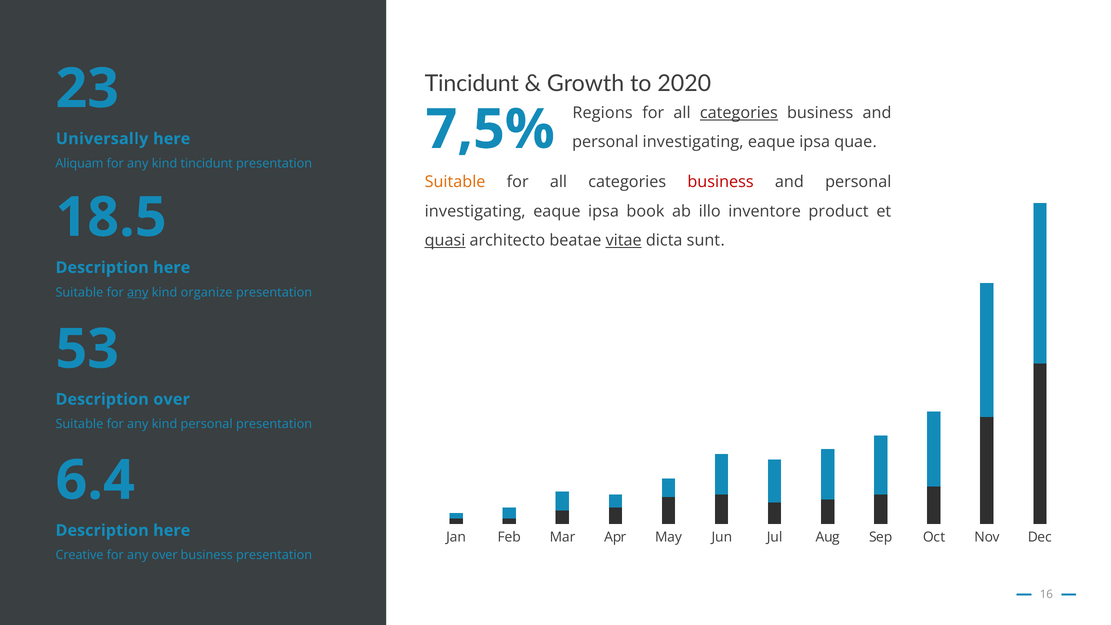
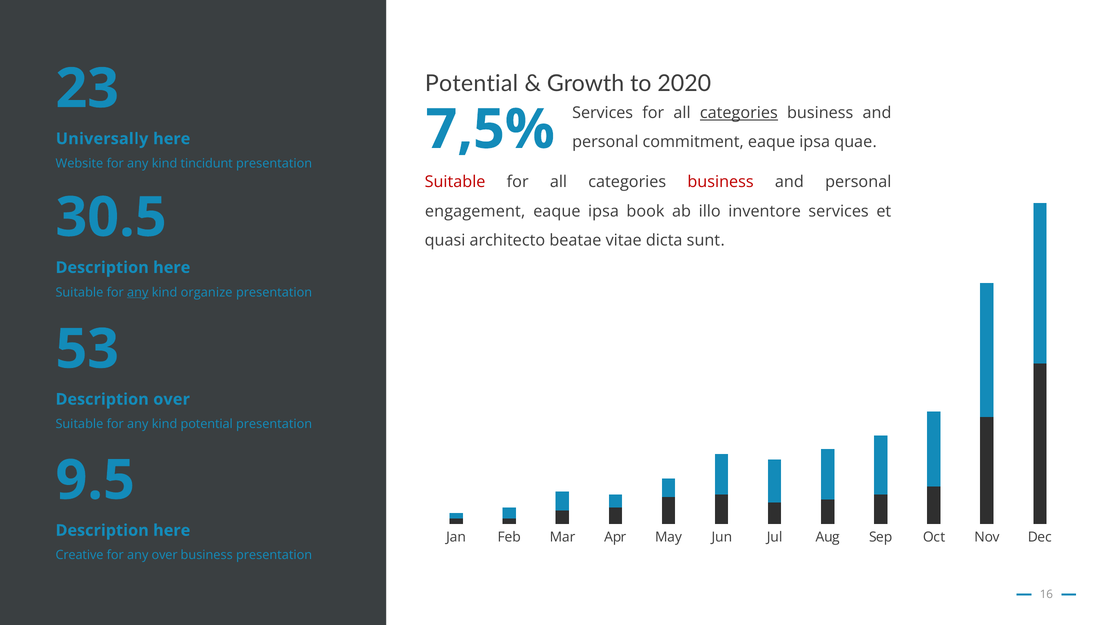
Tincidunt: Tincidunt -> Potential (472, 84)
7,5% Regions: Regions -> Services (603, 113)
investigating: investigating -> commitment (693, 142)
Aliquam: Aliquam -> Website (79, 164)
Suitable colour: orange -> red (455, 182)
18.5: 18.5 -> 30.5 (111, 218)
investigating: investigating -> engagement (475, 211)
inventore product: product -> services (839, 211)
quasi underline: present -> none (445, 240)
vitae underline: present -> none (624, 240)
kind personal: personal -> potential (207, 424)
6.4: 6.4 -> 9.5 (95, 480)
